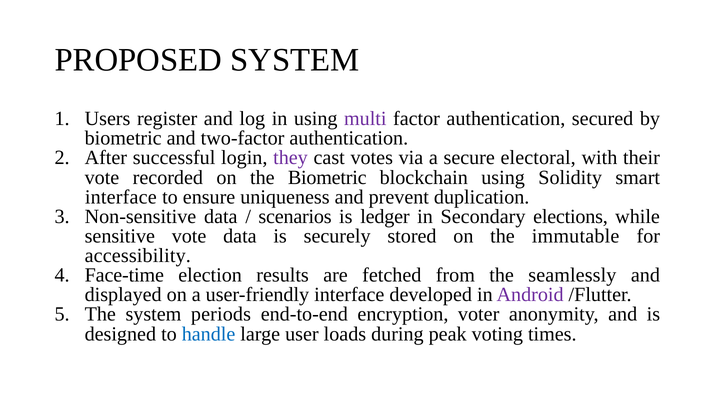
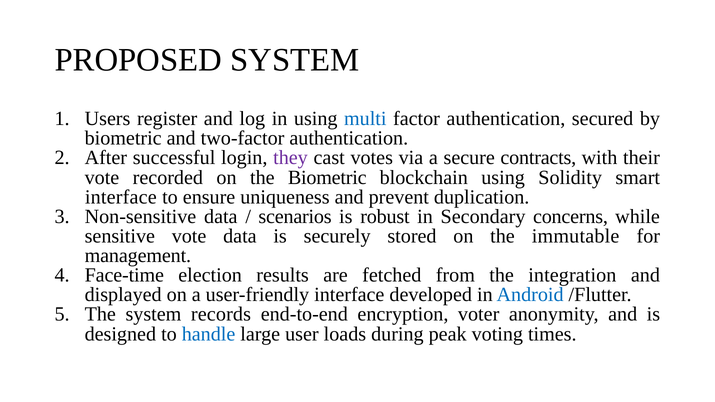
multi colour: purple -> blue (365, 119)
electoral: electoral -> contracts (538, 158)
ledger: ledger -> robust (385, 217)
elections: elections -> concerns (570, 217)
accessibility: accessibility -> management (138, 256)
seamlessly: seamlessly -> integration (572, 275)
Android colour: purple -> blue (530, 295)
periods: periods -> records (221, 314)
